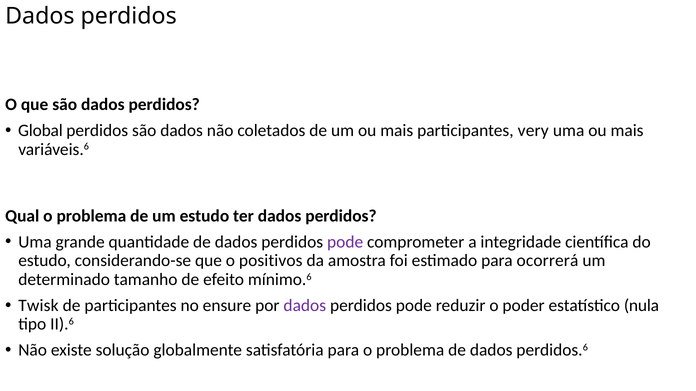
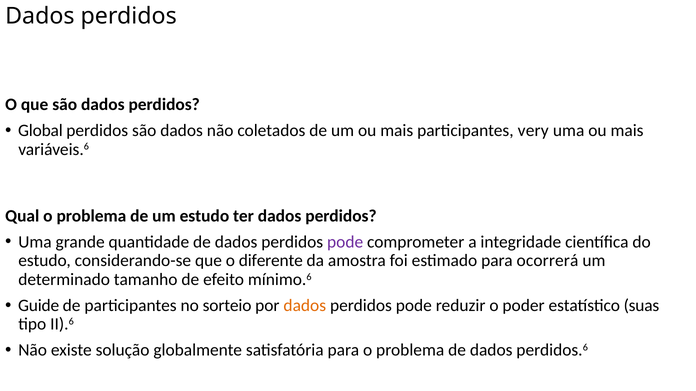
positivos: positivos -> diferente (271, 261)
Twisk: Twisk -> Guide (39, 306)
ensure: ensure -> sorteio (227, 306)
dados colour: purple -> orange (305, 306)
nula: nula -> suas (641, 306)
